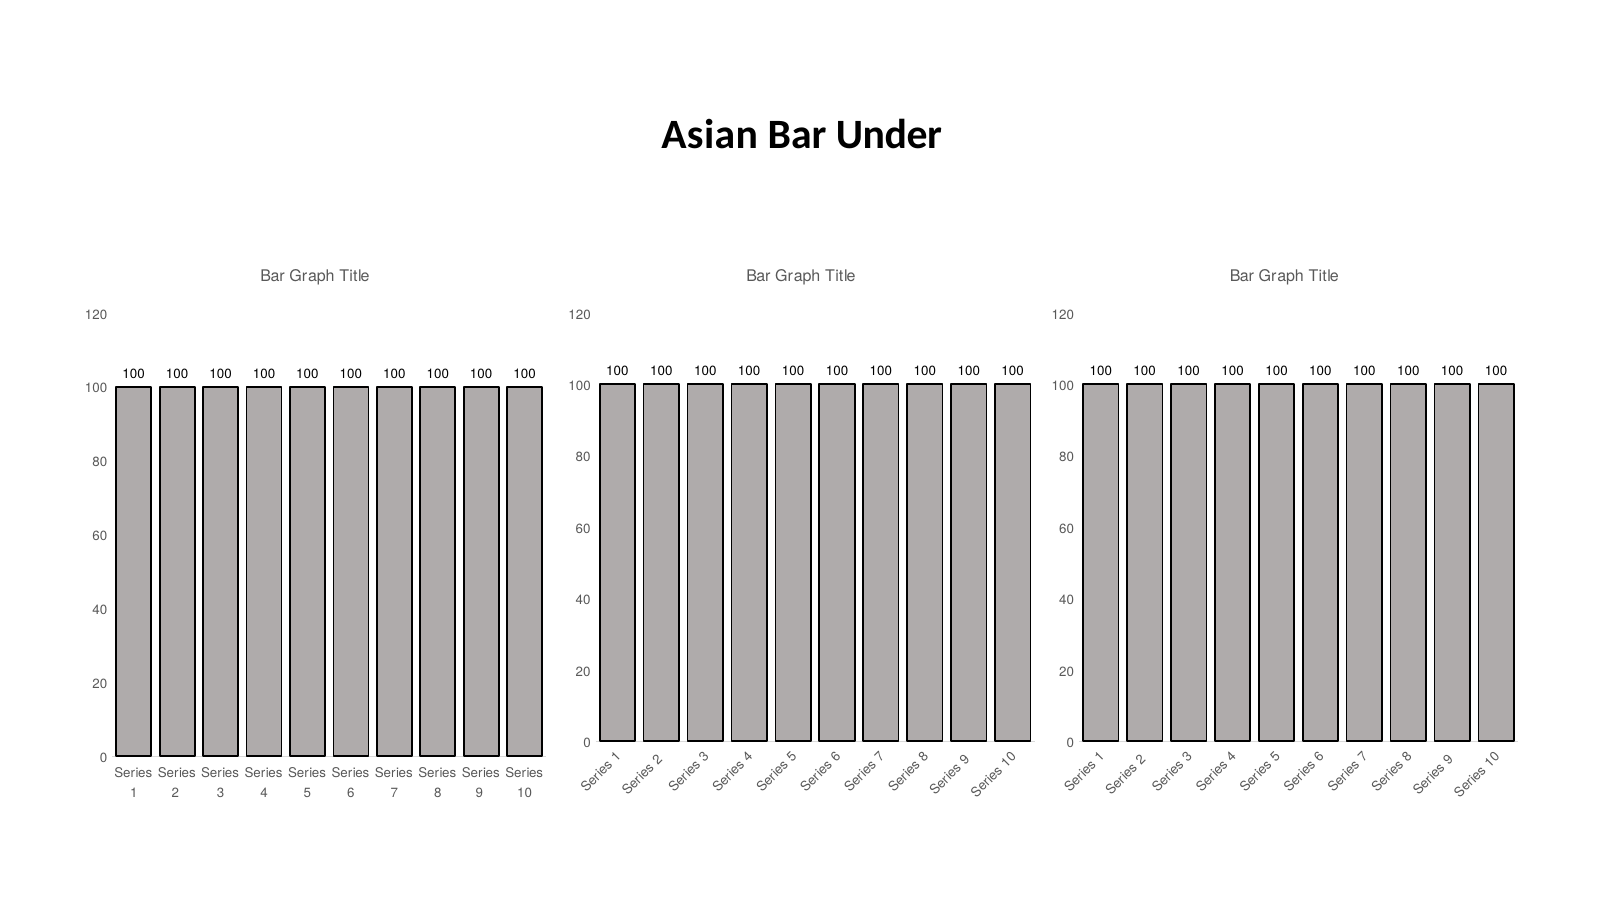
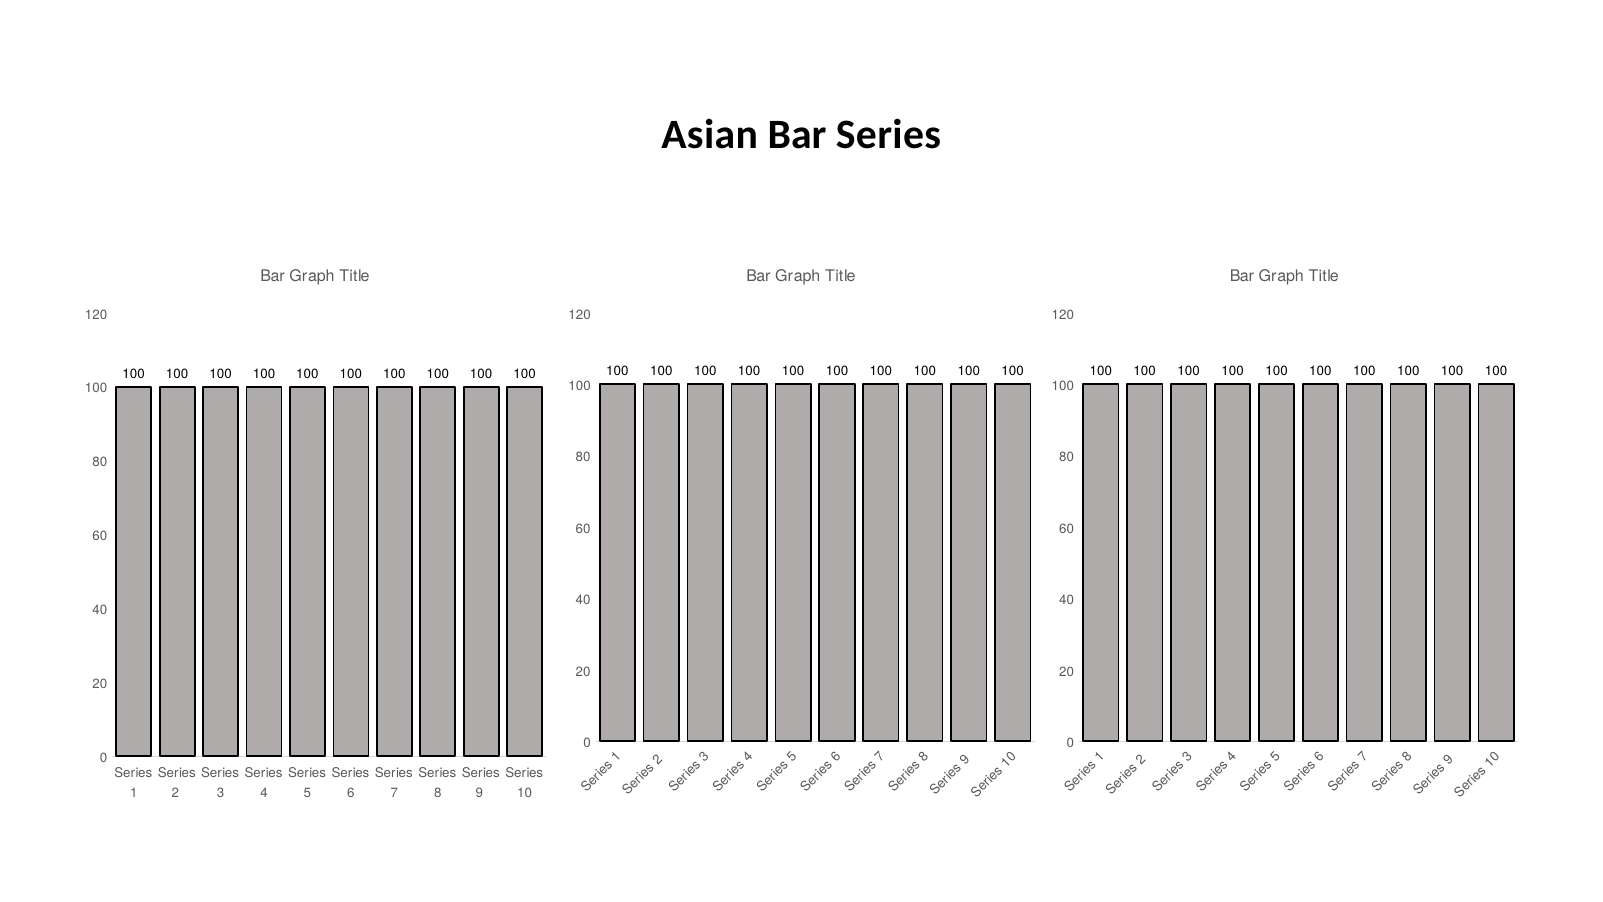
Bar Under: Under -> Series (888, 135)
